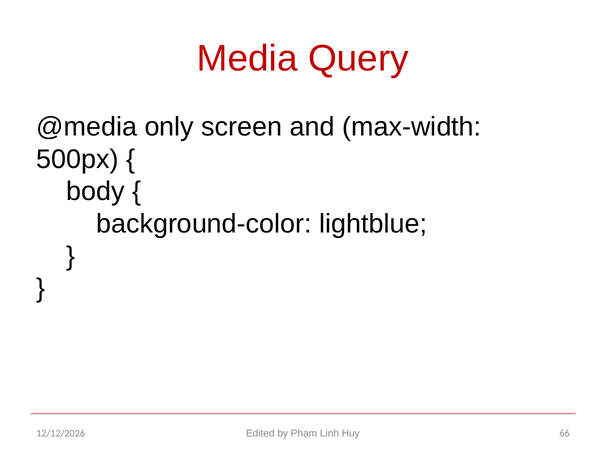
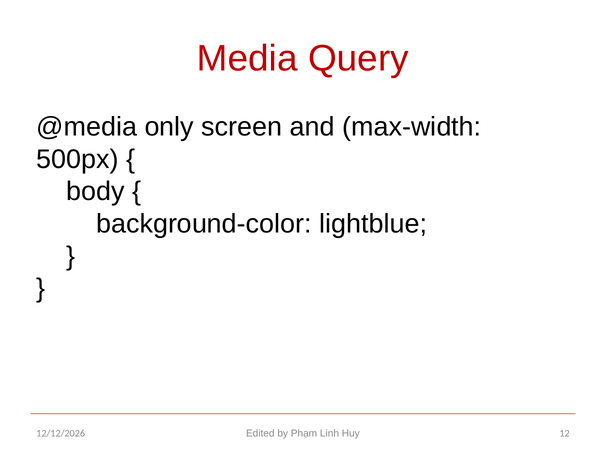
66: 66 -> 12 (565, 434)
